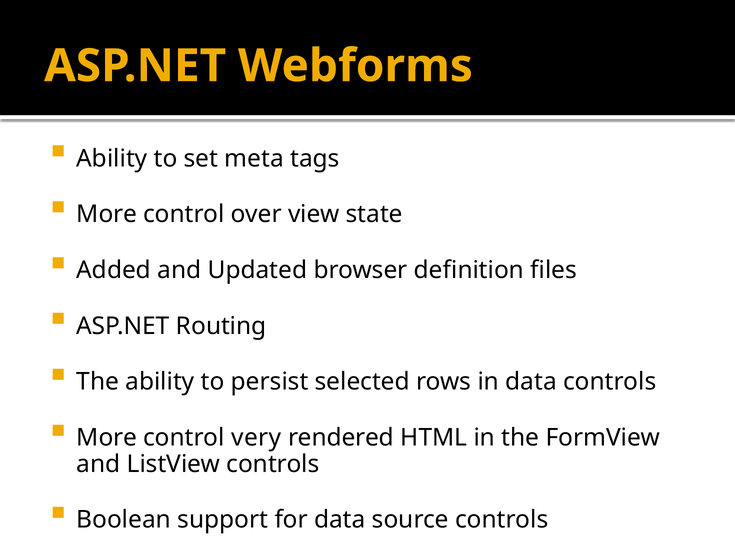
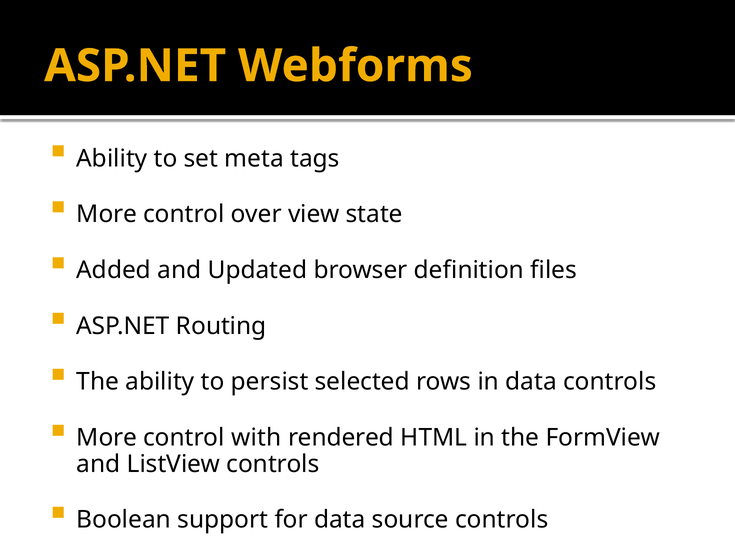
very: very -> with (256, 438)
